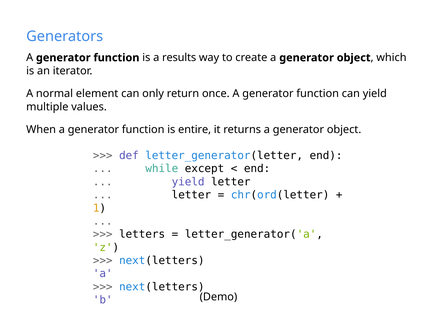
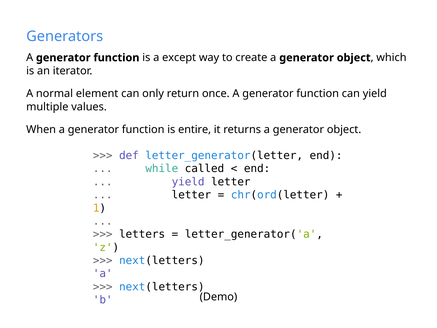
results: results -> except (179, 58)
except: except -> called (205, 169)
